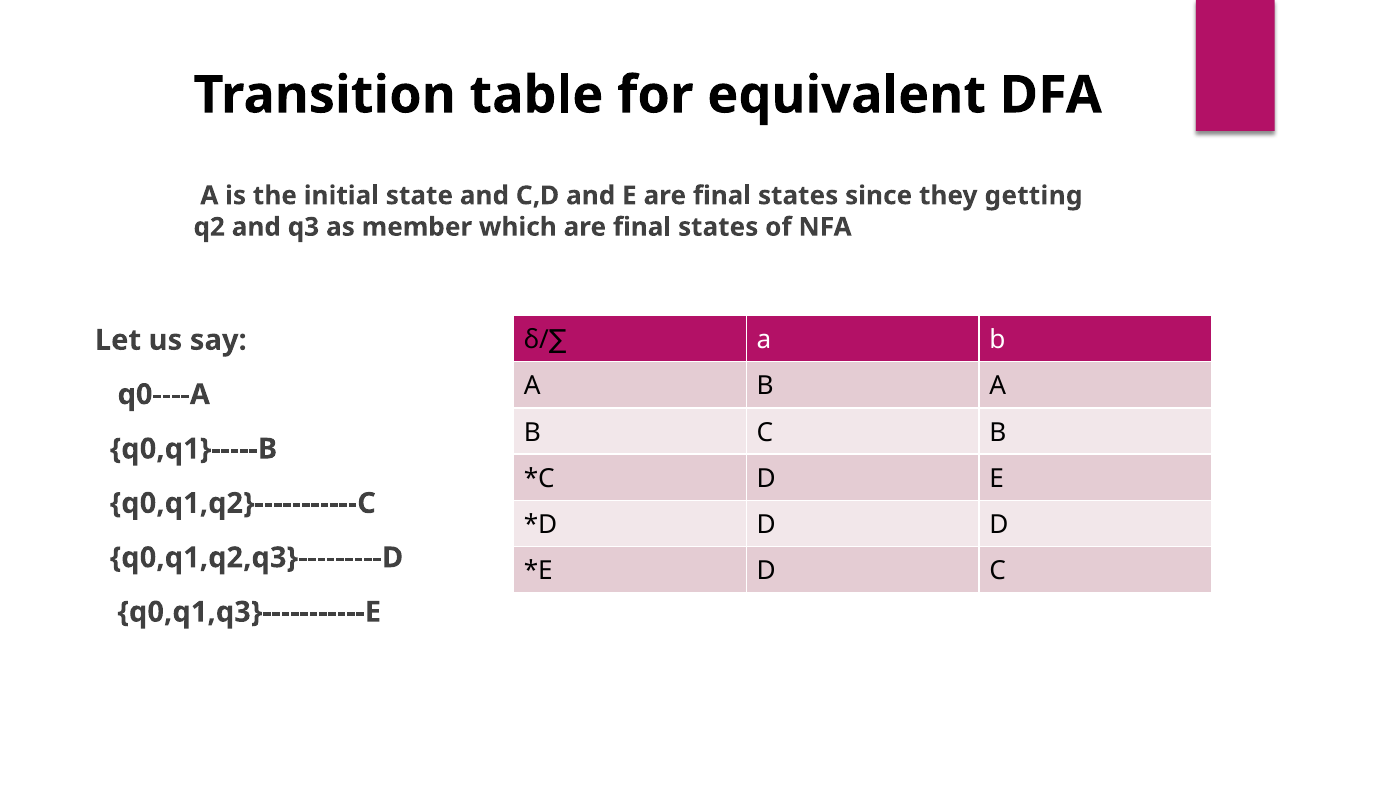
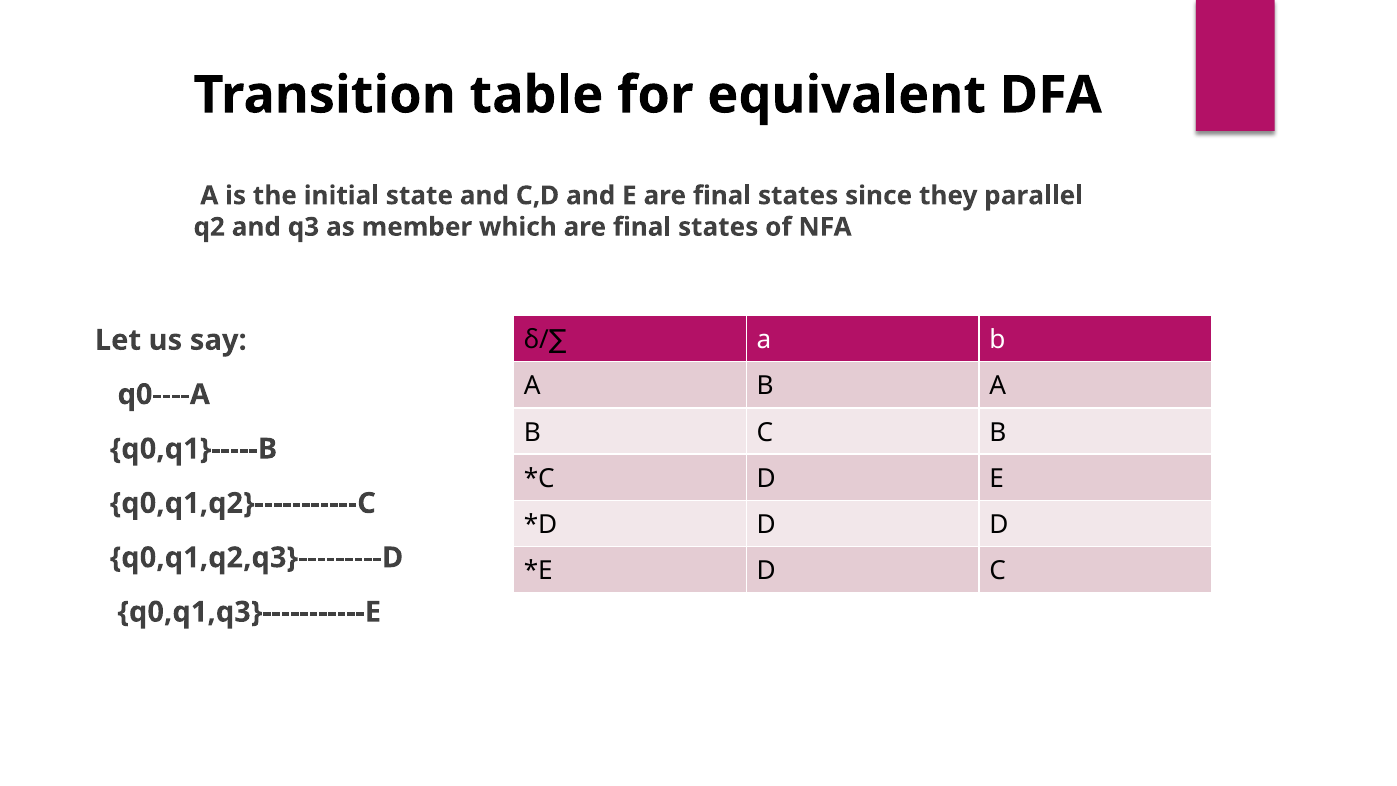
getting: getting -> parallel (1034, 196)
